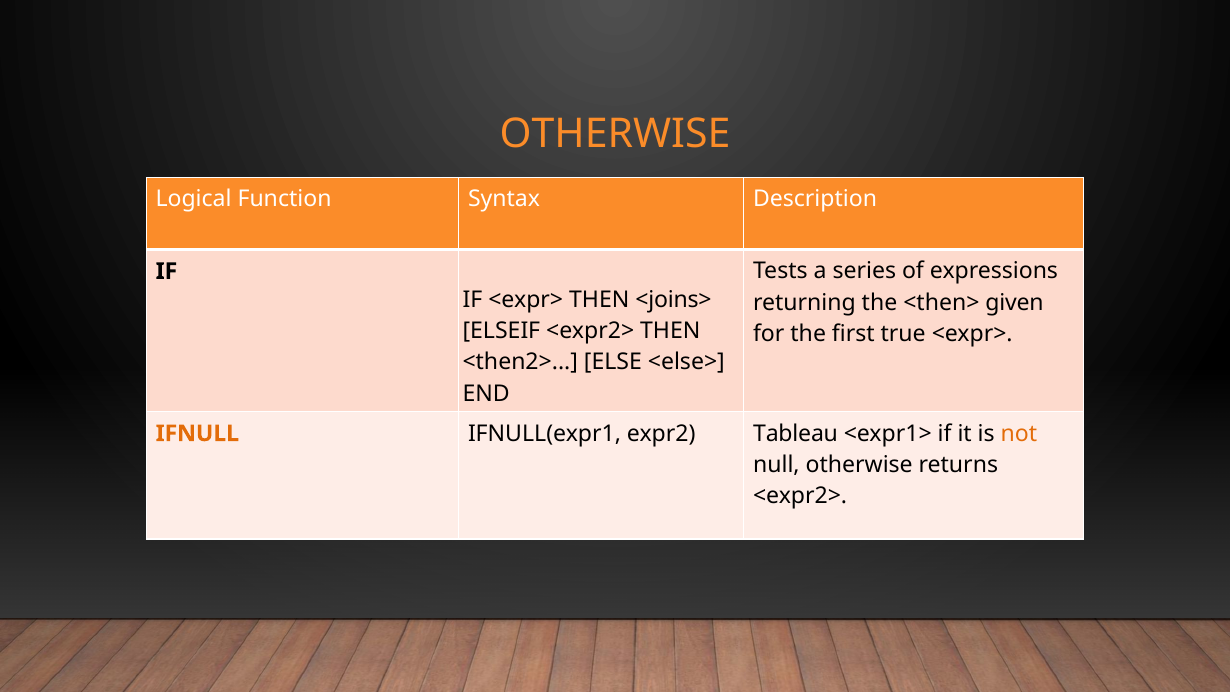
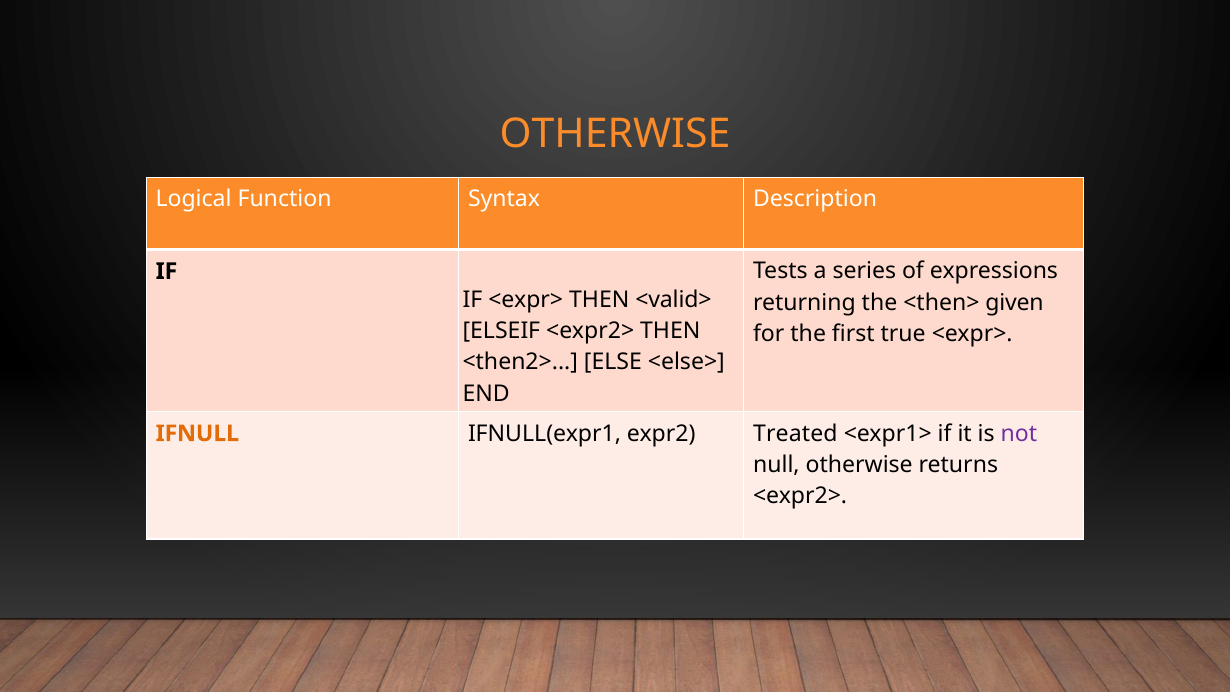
<joins>: <joins> -> <valid> (673, 299)
Tableau: Tableau -> Treated (795, 433)
not colour: orange -> purple (1019, 433)
